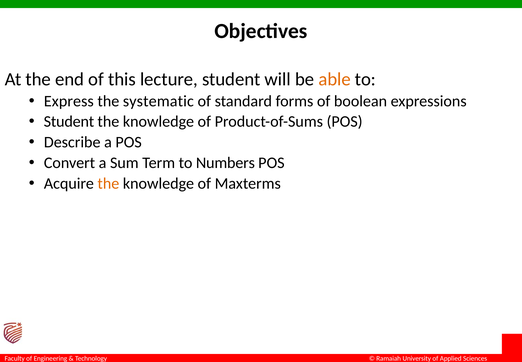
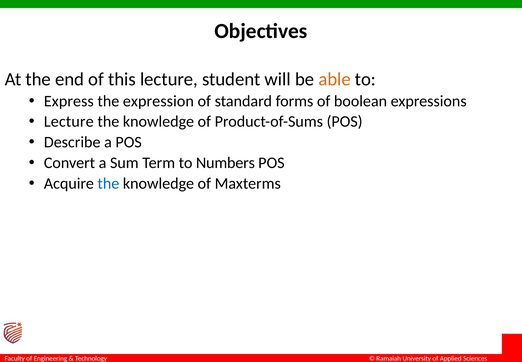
systematic: systematic -> expression (158, 101)
Student: Student -> Lecture (69, 121)
the colour: orange -> blue (108, 183)
